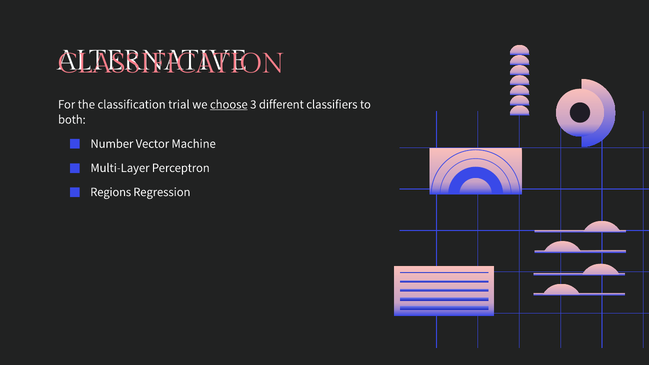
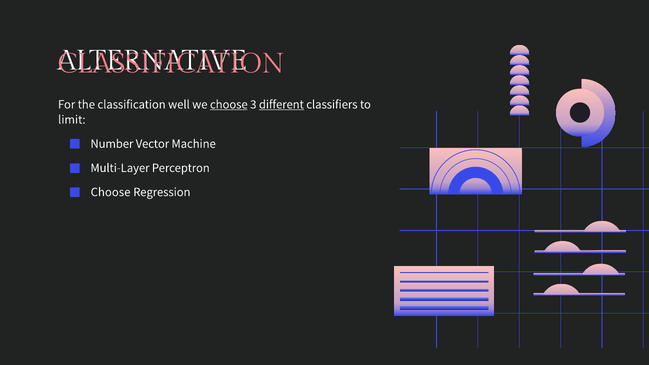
trial: trial -> well (179, 104)
different underline: none -> present (281, 104)
both: both -> limit (72, 119)
Regions: Regions -> Choose (111, 192)
